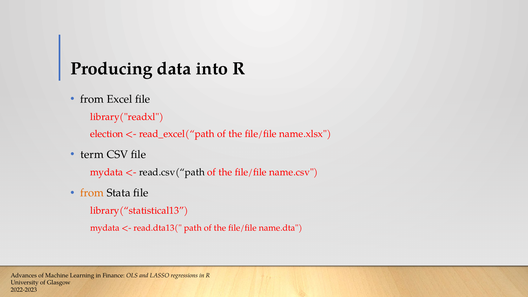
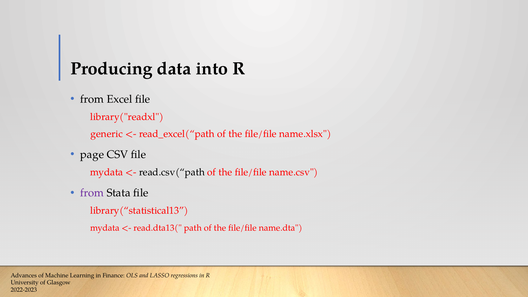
election: election -> generic (107, 134)
term: term -> page (92, 155)
from colour: orange -> purple (92, 193)
